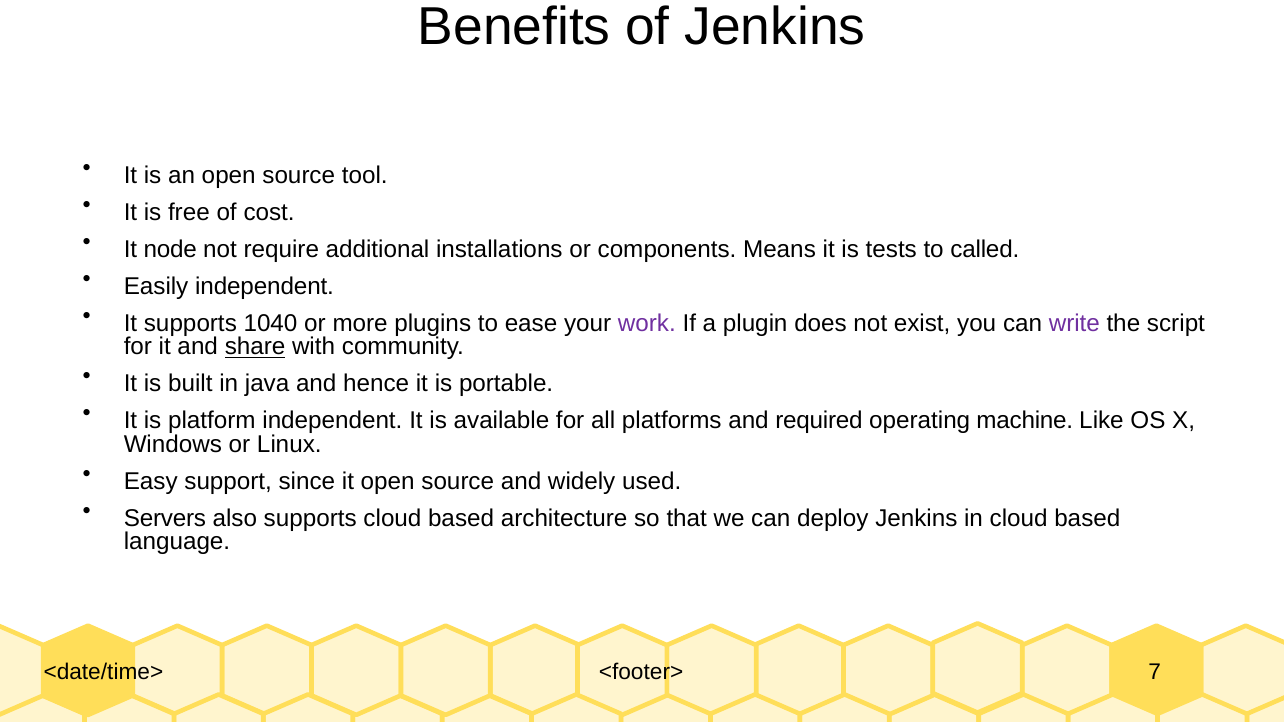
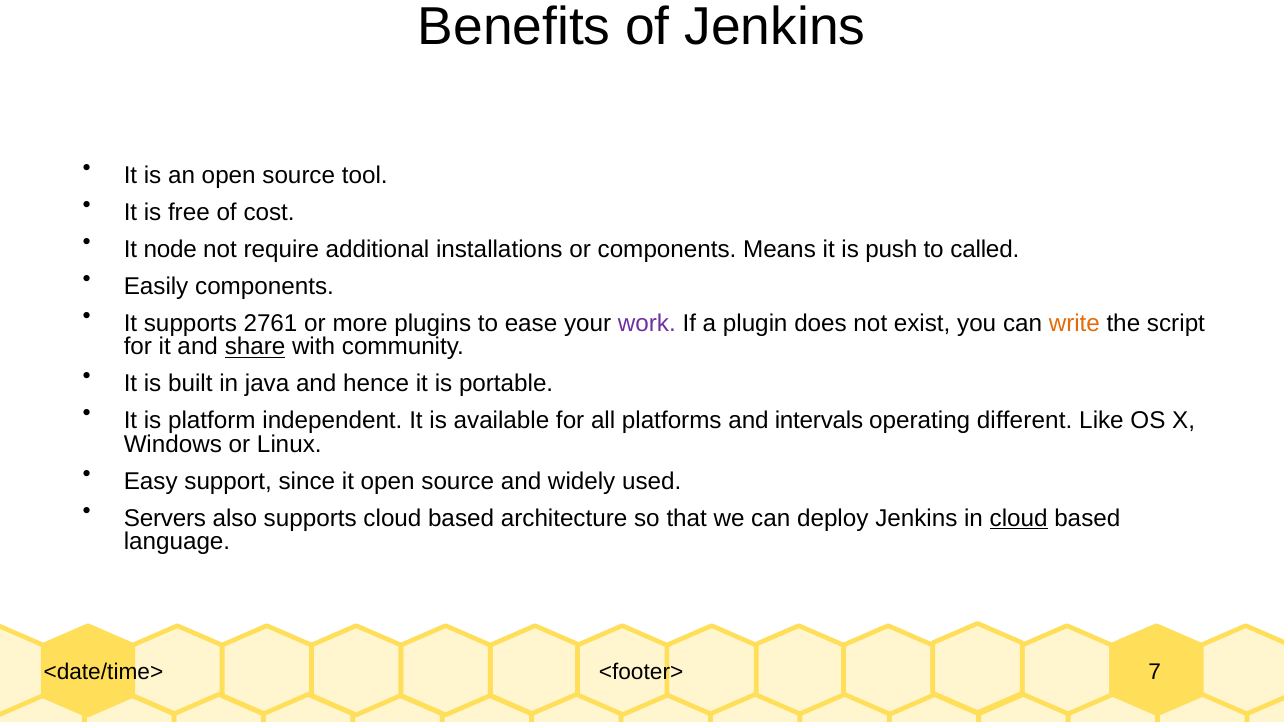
tests: tests -> push (891, 250)
Easily independent: independent -> components (264, 287)
1040: 1040 -> 2761 (270, 324)
write colour: purple -> orange (1074, 324)
required: required -> intervals (819, 421)
machine: machine -> different (1025, 421)
cloud underline: none -> present (1019, 518)
